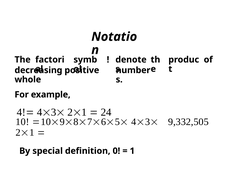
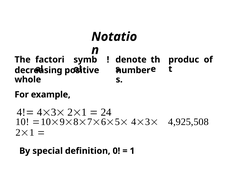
9,332,505: 9,332,505 -> 4,925,508 (188, 122)
